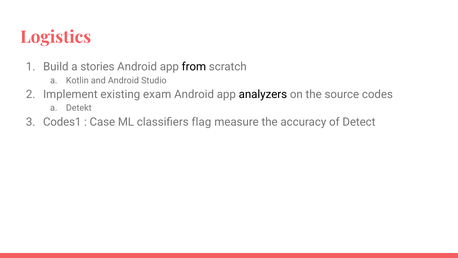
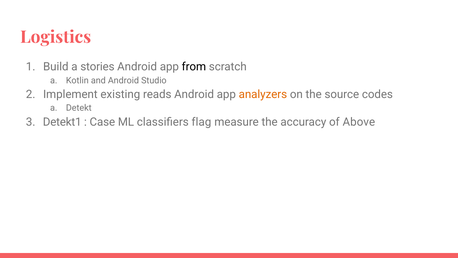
exam: exam -> reads (157, 94)
analyzers colour: black -> orange (263, 94)
Codes1: Codes1 -> Detekt1 (62, 122)
Detect: Detect -> Above (359, 122)
